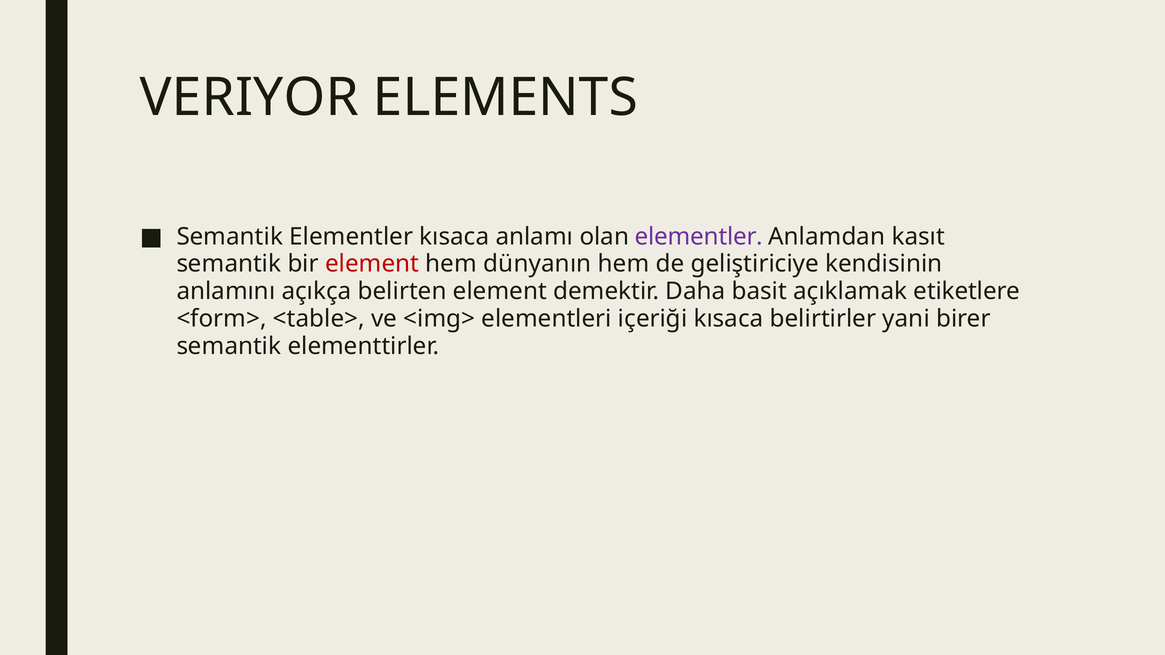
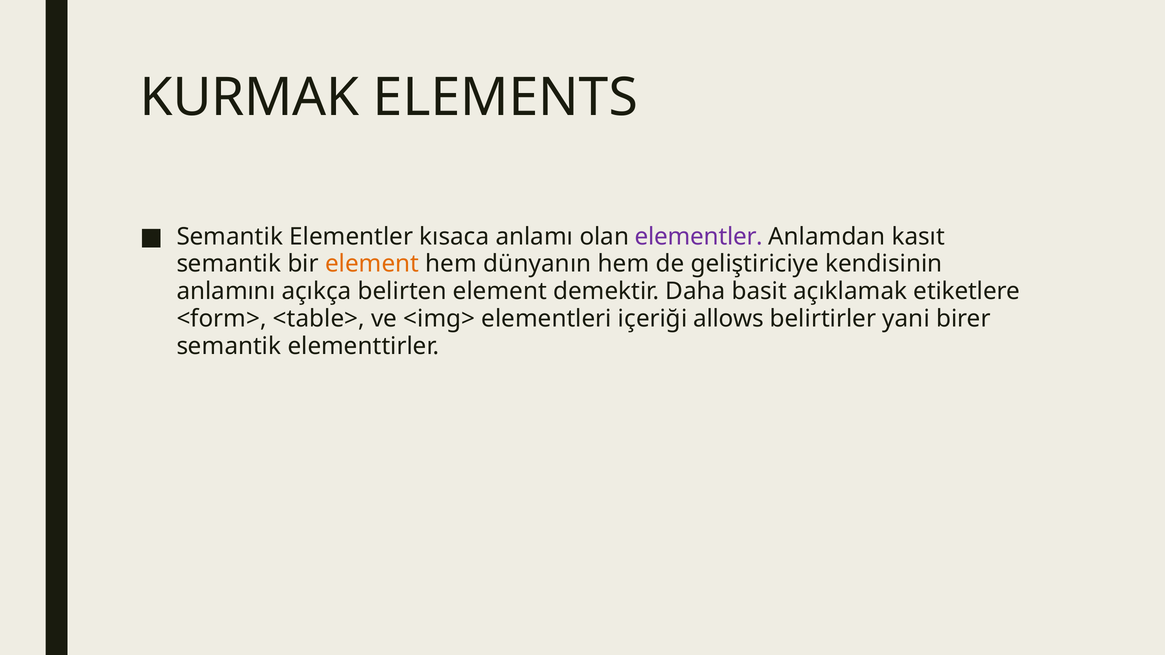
VERIYOR: VERIYOR -> KURMAK (250, 98)
element colour: red -> orange (372, 264)
içeriği kısaca: kısaca -> allows (729, 319)
